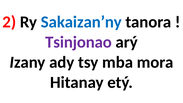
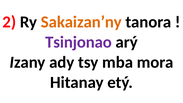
Sakaizan’ny colour: blue -> orange (81, 22)
